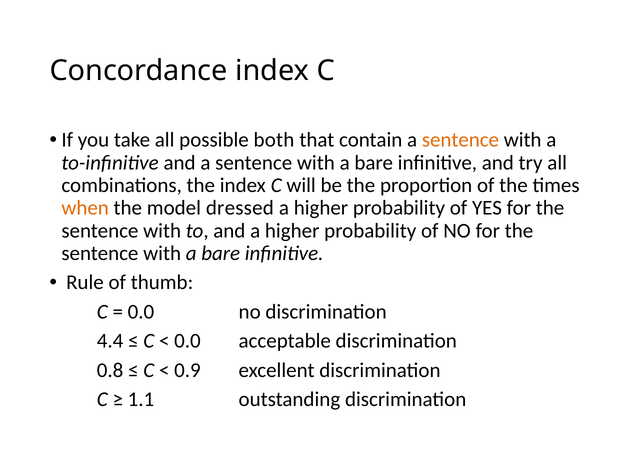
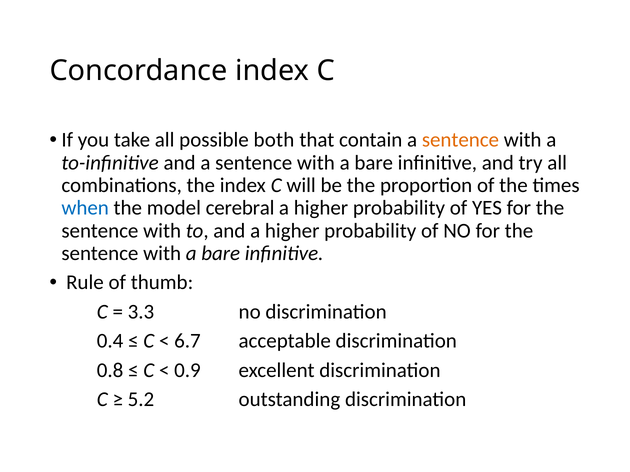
when colour: orange -> blue (85, 208)
dressed: dressed -> cerebral (240, 208)
0.0: 0.0 -> 3.3 (141, 312)
4.4: 4.4 -> 0.4 (110, 341)
0.0: 0.0 -> 6.7 (187, 341)
1.1: 1.1 -> 5.2 (141, 400)
